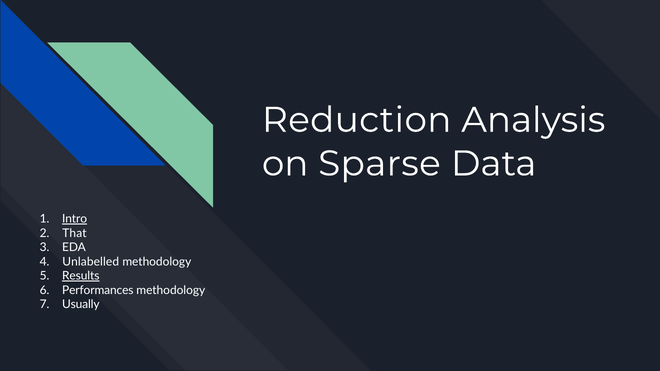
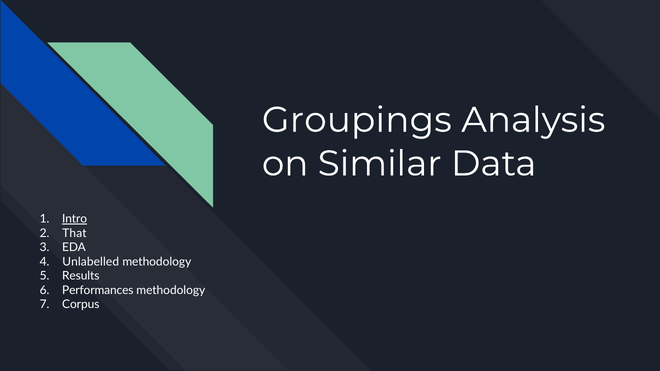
Reduction: Reduction -> Groupings (357, 120)
Sparse: Sparse -> Similar (380, 164)
Results underline: present -> none (81, 276)
Usually: Usually -> Corpus (81, 305)
